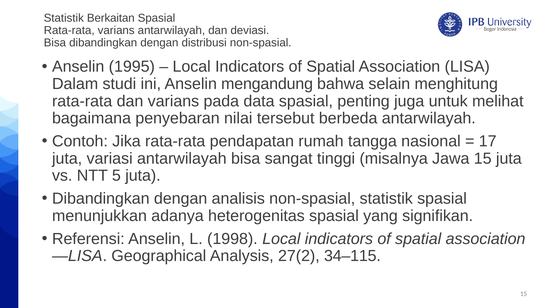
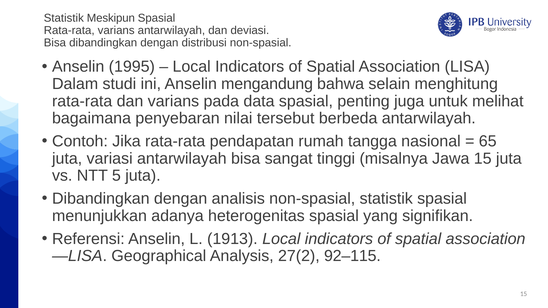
Berkaitan: Berkaitan -> Meskipun (111, 18)
17: 17 -> 65 (488, 141)
1998: 1998 -> 1913 (232, 239)
34–115: 34–115 -> 92–115 (352, 256)
